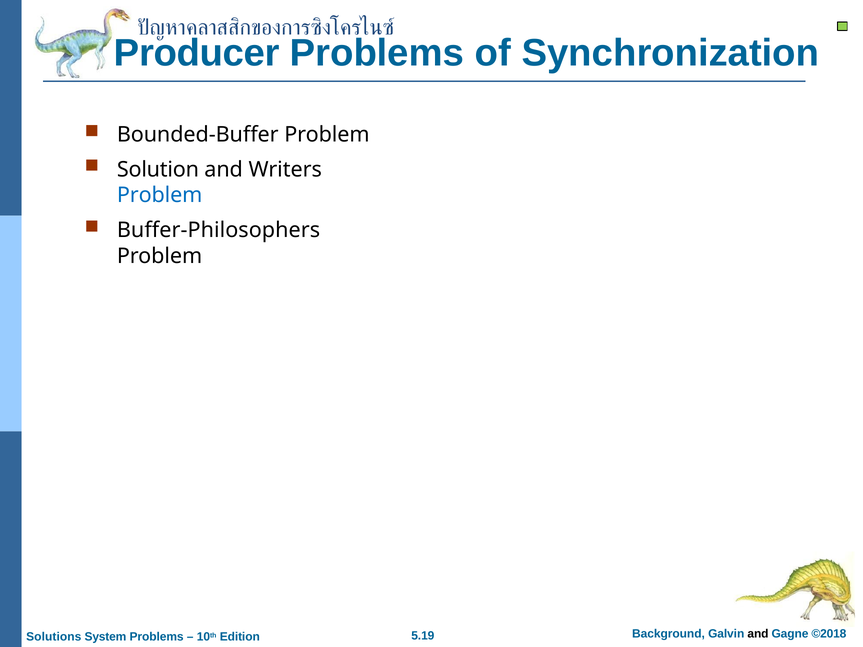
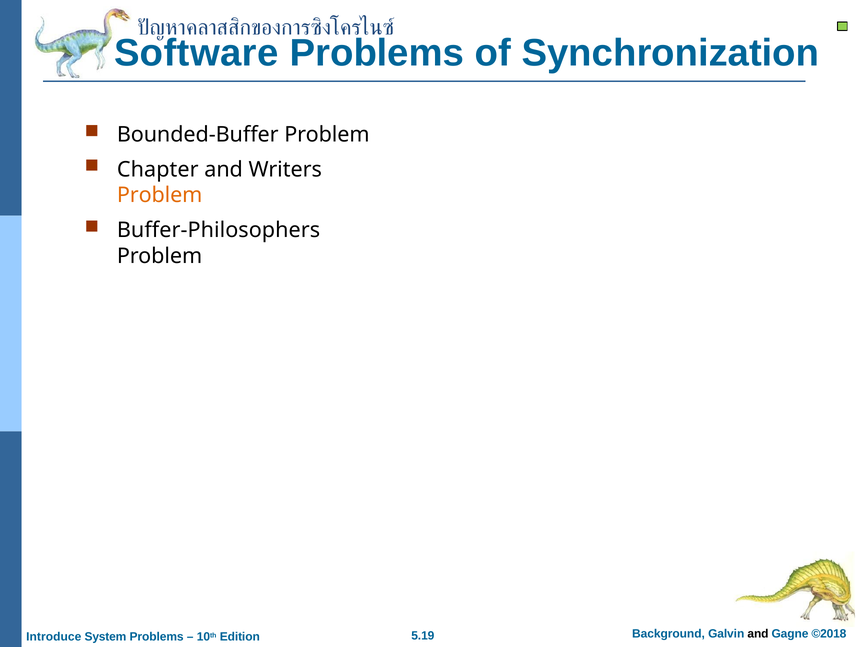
Producer: Producer -> Software (196, 53)
Solution: Solution -> Chapter (158, 170)
Problem colour: blue -> orange (160, 195)
Solutions: Solutions -> Introduce (54, 637)
